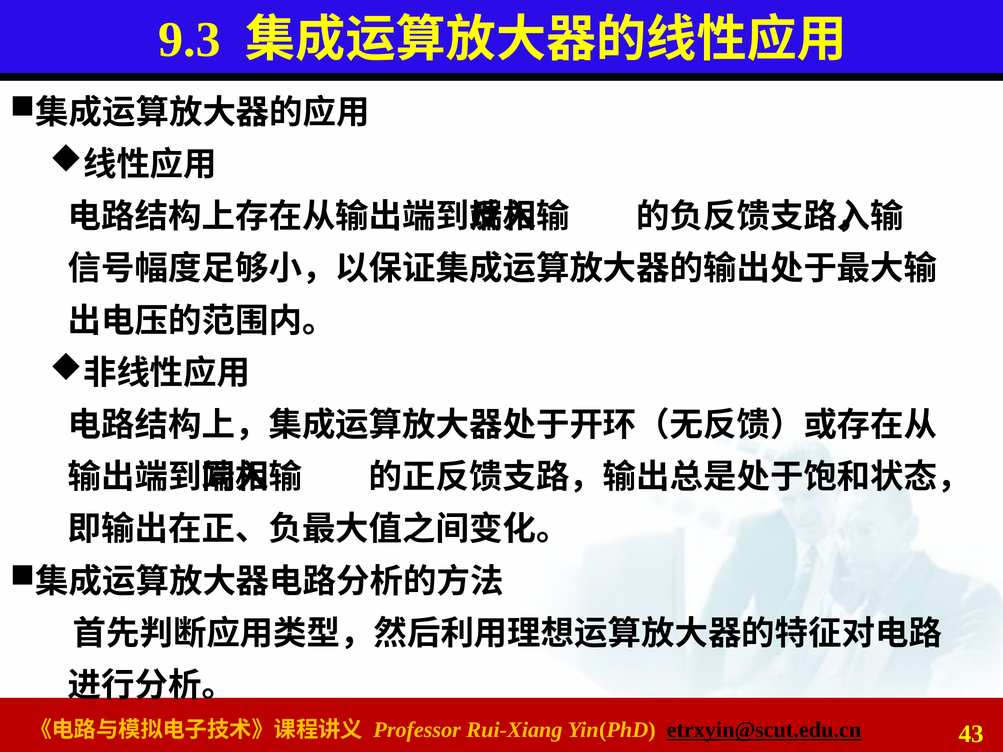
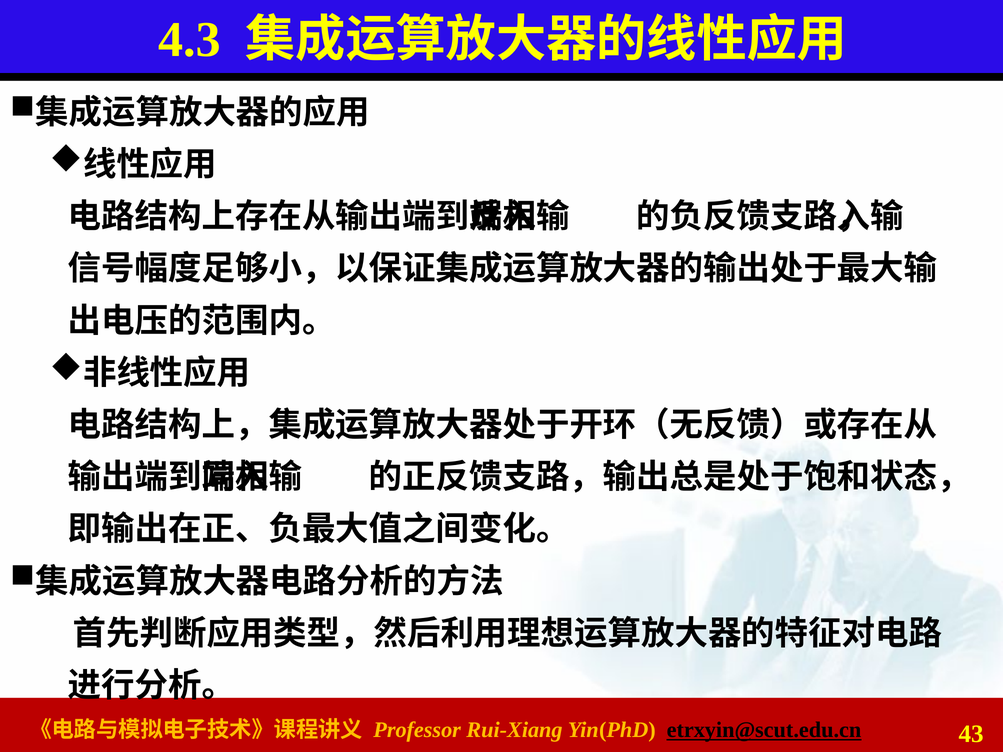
9.3: 9.3 -> 4.3 (189, 40)
